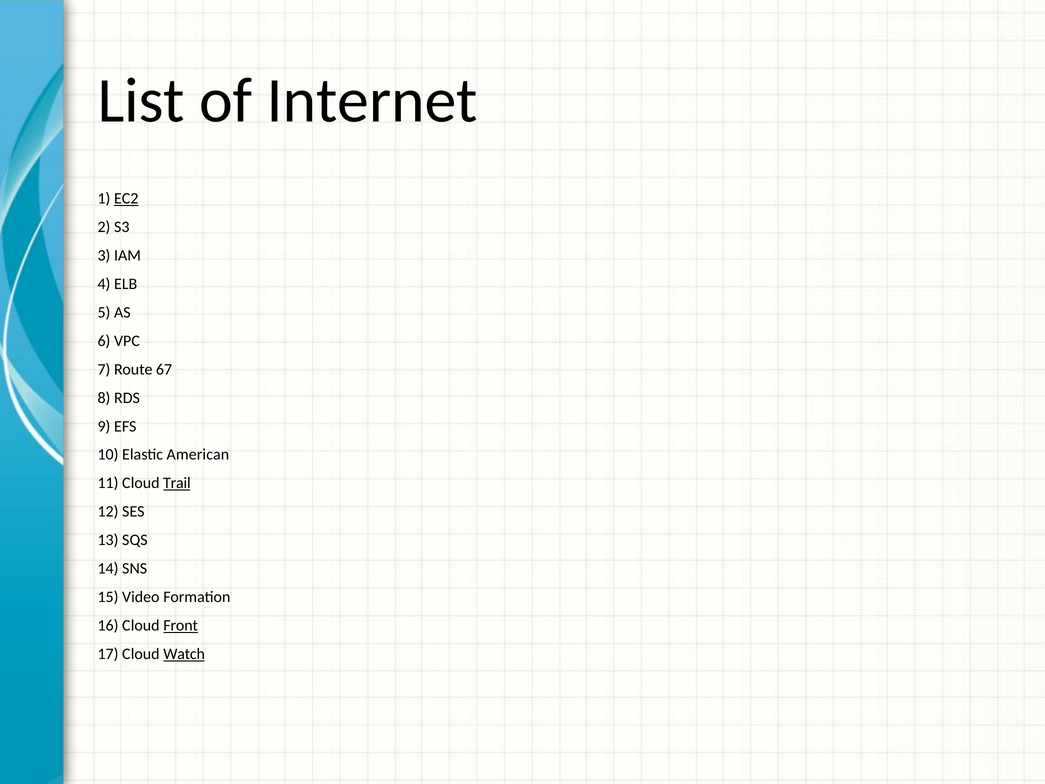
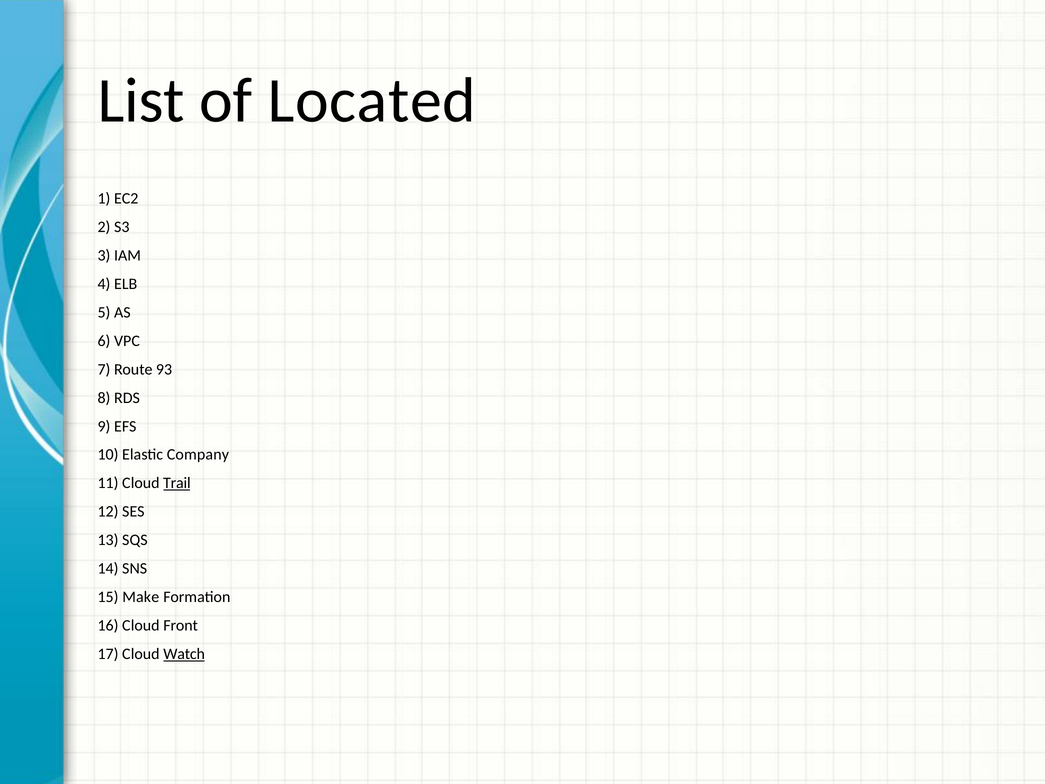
Internet: Internet -> Located (372, 101)
EC2 underline: present -> none (126, 198)
67: 67 -> 93 (164, 369)
American: American -> Company (198, 455)
Video: Video -> Make (141, 597)
Front underline: present -> none (181, 625)
